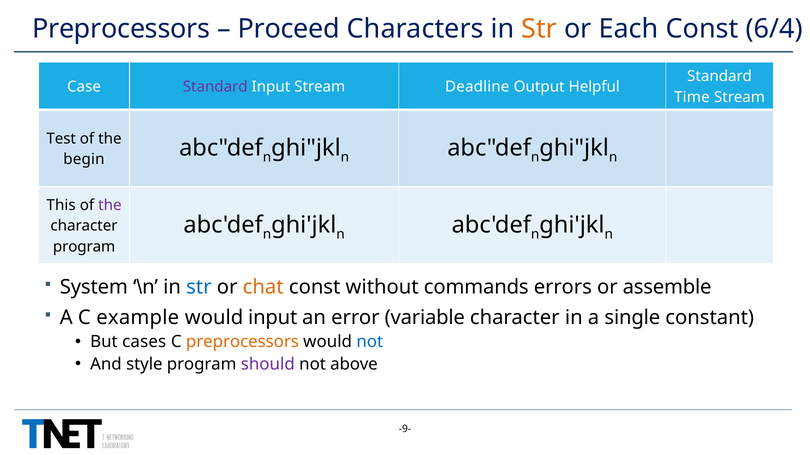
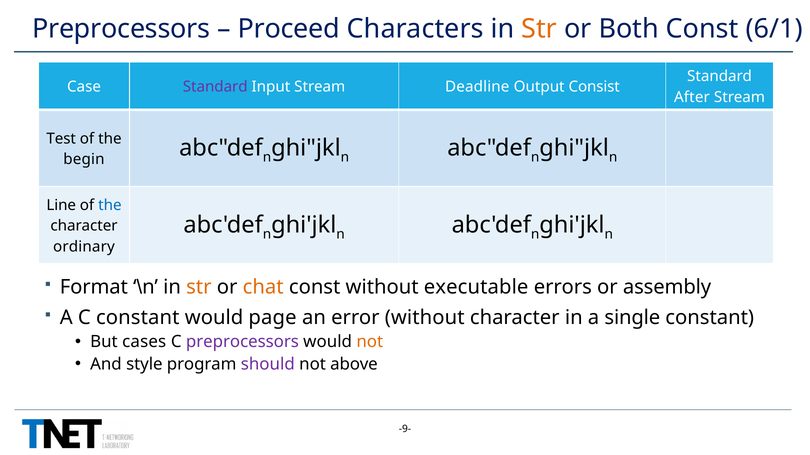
Each: Each -> Both (629, 29)
6/4: 6/4 -> 6/1 (774, 29)
Helpful: Helpful -> Consist (594, 87)
Time: Time -> After (692, 97)
This: This -> Line (61, 206)
the colour: purple -> blue (110, 206)
program: program -> ordinary (84, 247)
System: System -> Format (94, 288)
str colour: blue -> orange (199, 288)
commands: commands -> executable (476, 288)
assemble: assemble -> assembly (667, 288)
C example: example -> constant (138, 318)
would input: input -> page (273, 318)
error variable: variable -> without (425, 318)
preprocessors colour: orange -> purple (242, 342)
not colour: blue -> orange (370, 342)
